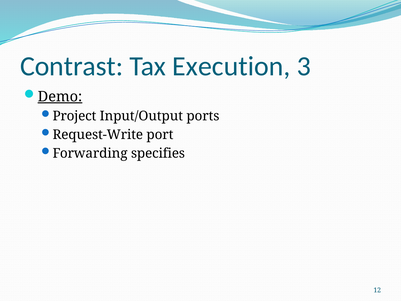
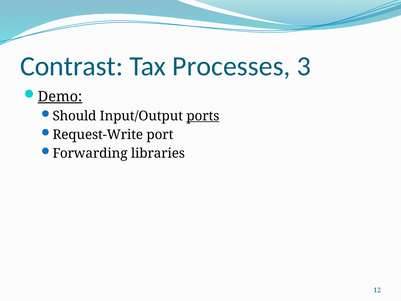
Execution: Execution -> Processes (231, 66)
Project: Project -> Should (74, 116)
ports underline: none -> present (203, 116)
specifies: specifies -> libraries (158, 153)
